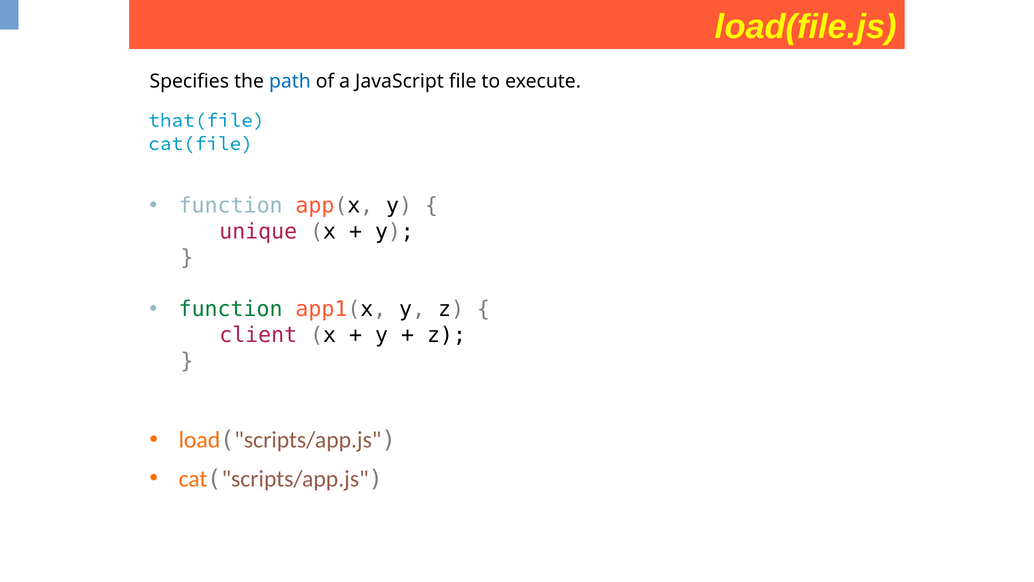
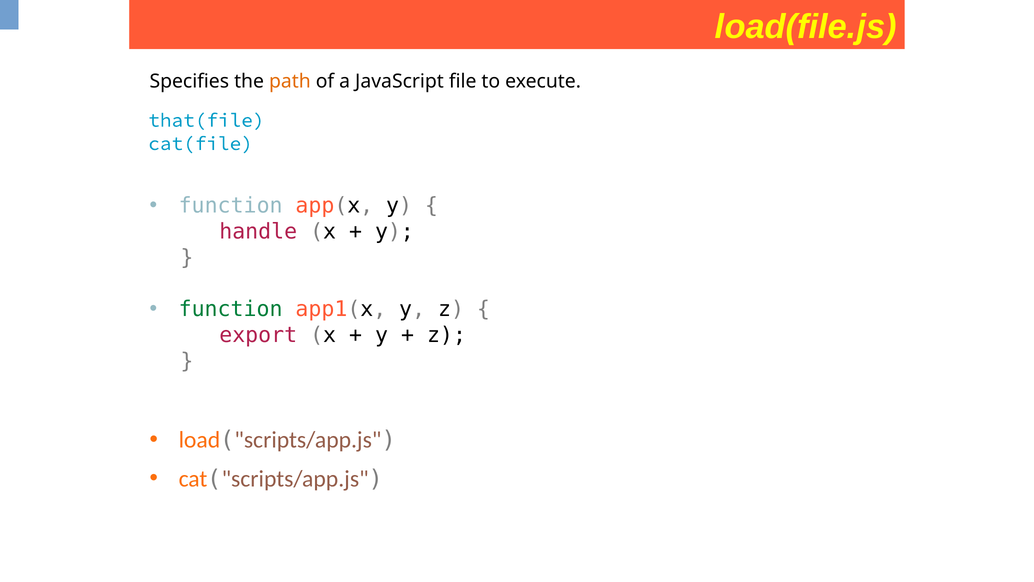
path colour: blue -> orange (290, 81)
unique: unique -> handle (258, 232)
client: client -> export (258, 335)
